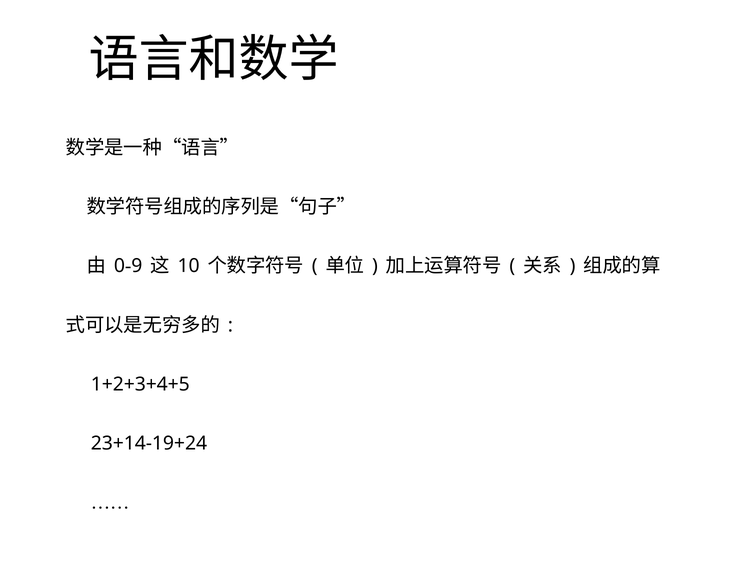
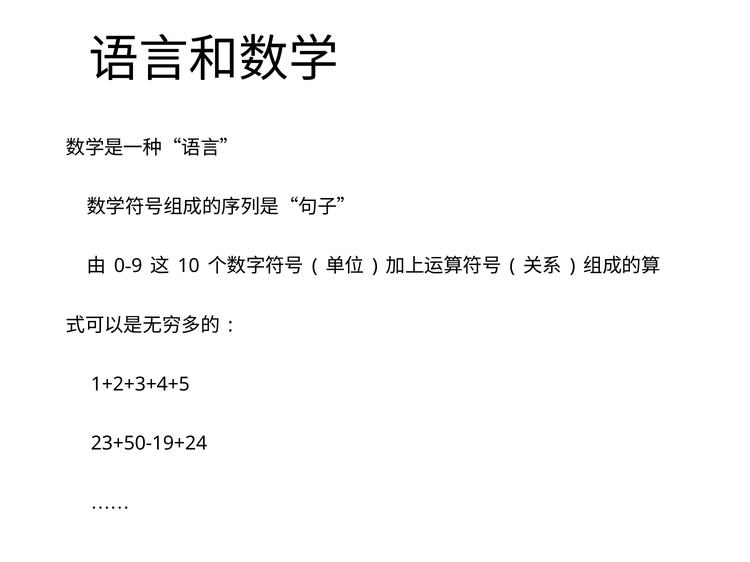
23+14-19+24: 23+14-19+24 -> 23+50-19+24 (149, 444)
